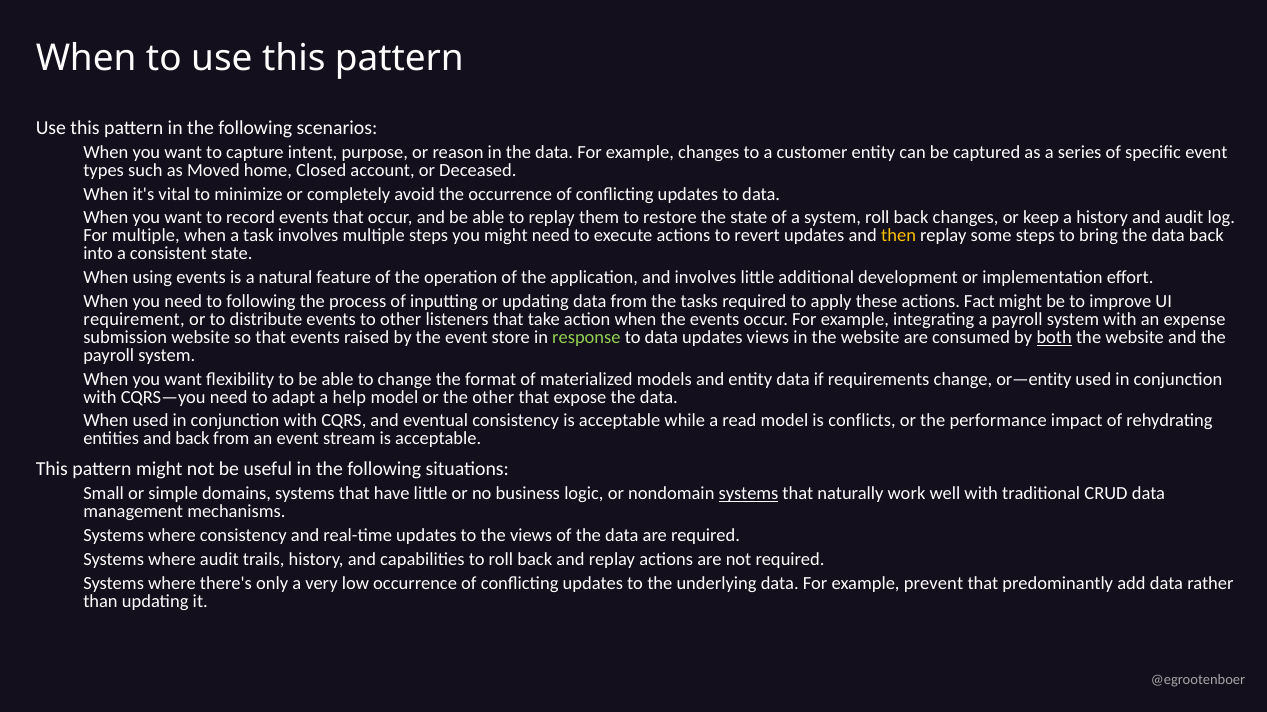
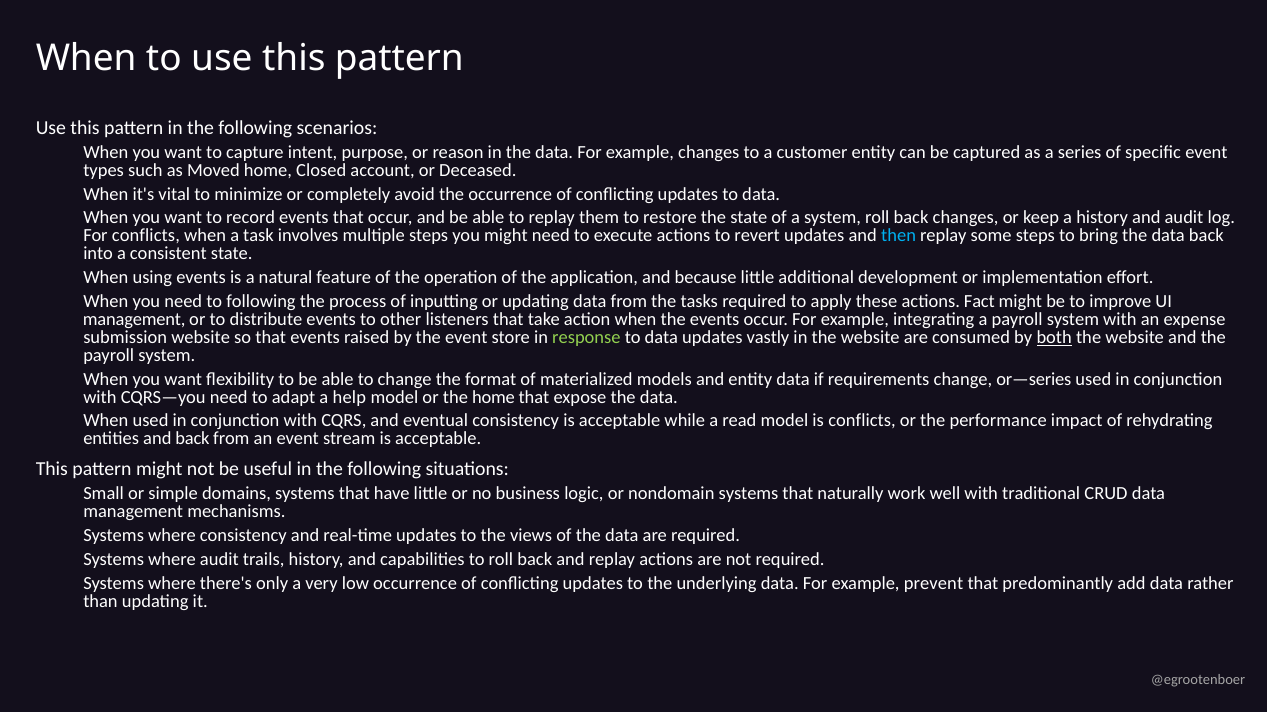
For multiple: multiple -> conflicts (146, 236)
then colour: yellow -> light blue (899, 236)
and involves: involves -> because (706, 278)
requirement: requirement -> management (134, 320)
updates views: views -> vastly (768, 338)
or—entity: or—entity -> or—series (1034, 379)
the other: other -> home (493, 397)
systems underline: present -> none (748, 494)
